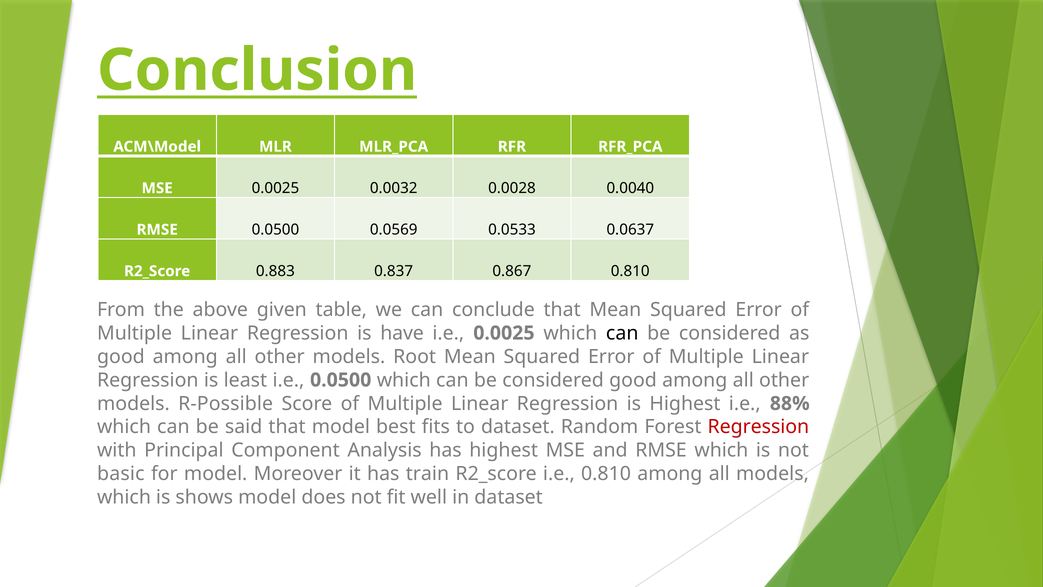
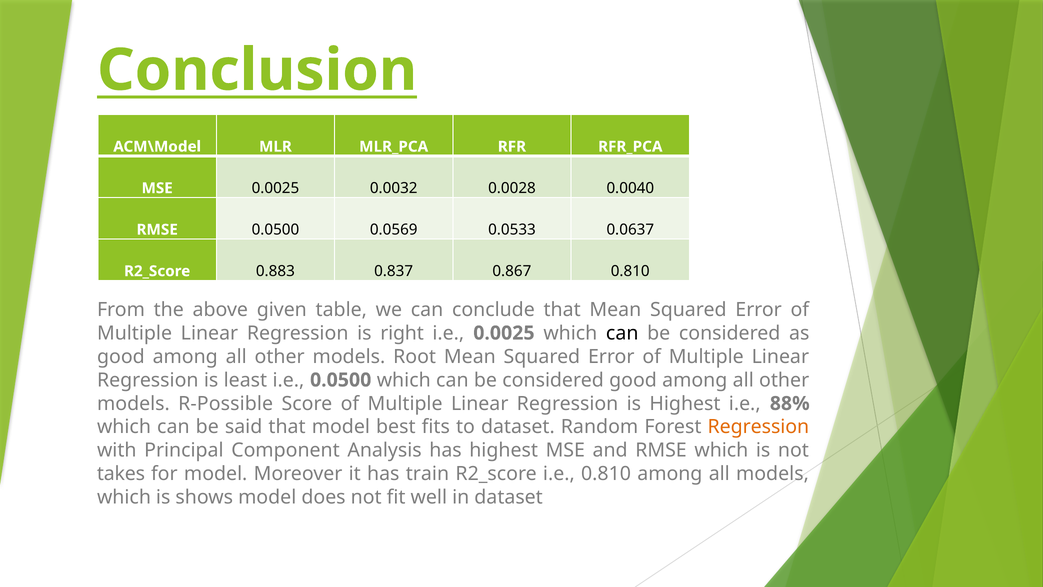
have: have -> right (402, 333)
Regression colour: red -> orange (758, 427)
basic: basic -> takes (121, 474)
